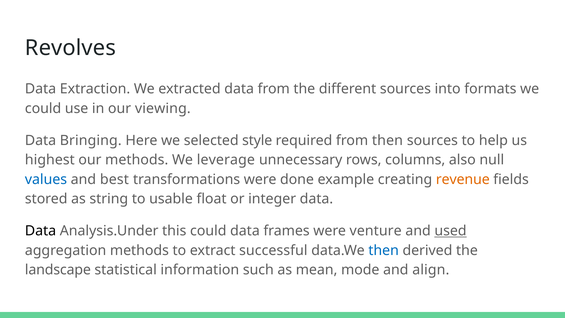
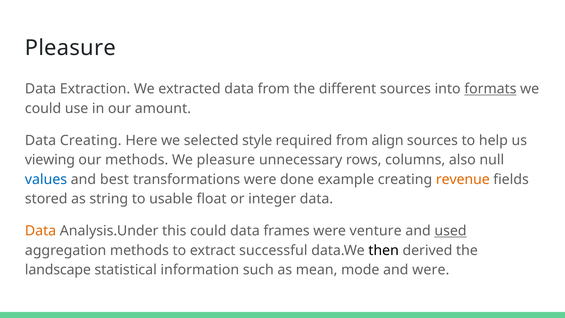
Revolves: Revolves -> Pleasure (70, 48)
formats underline: none -> present (490, 89)
viewing: viewing -> amount (163, 108)
Data Bringing: Bringing -> Creating (91, 140)
from then: then -> align (388, 140)
highest: highest -> viewing (50, 160)
We leverage: leverage -> pleasure (226, 160)
Data colour: black -> orange (41, 231)
then colour: blue -> black (384, 250)
and align: align -> were (431, 270)
